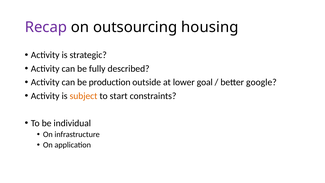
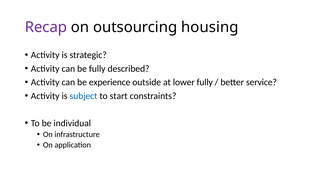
production: production -> experience (110, 82)
lower goal: goal -> fully (205, 82)
google: google -> service (261, 82)
subject colour: orange -> blue (84, 96)
